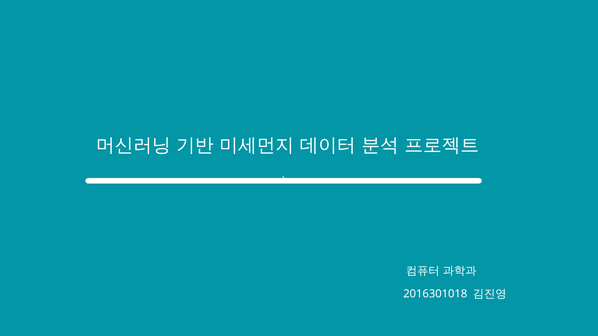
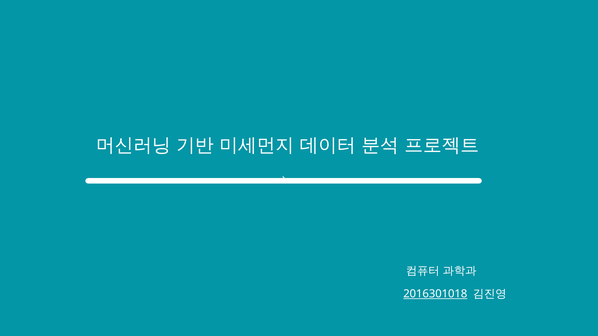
2016301018 underline: none -> present (435, 294)
